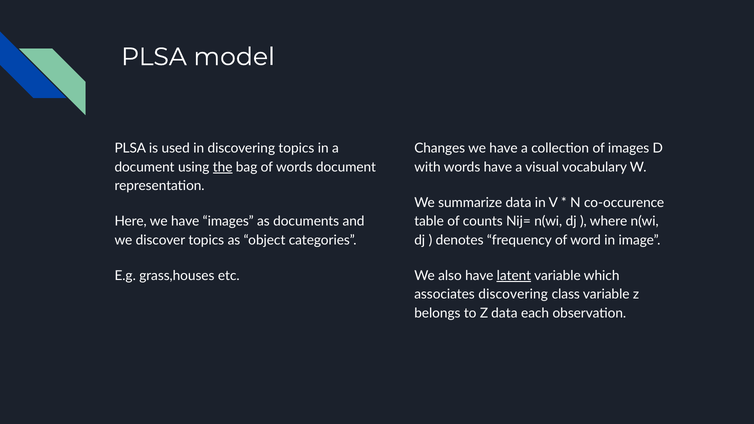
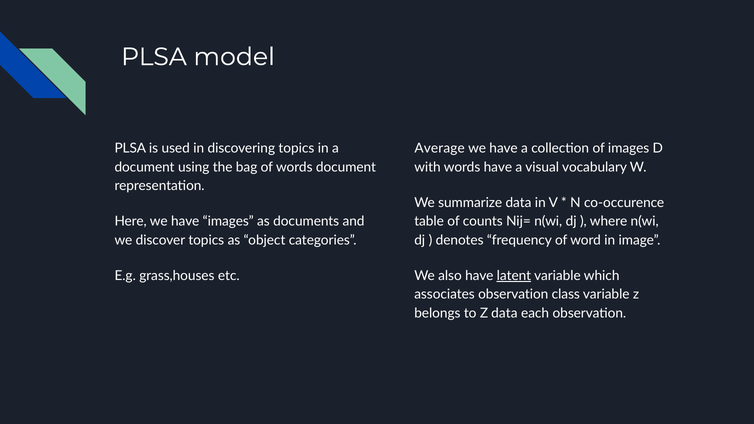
Changes: Changes -> Average (440, 148)
the underline: present -> none (223, 167)
associates discovering: discovering -> observation (513, 295)
